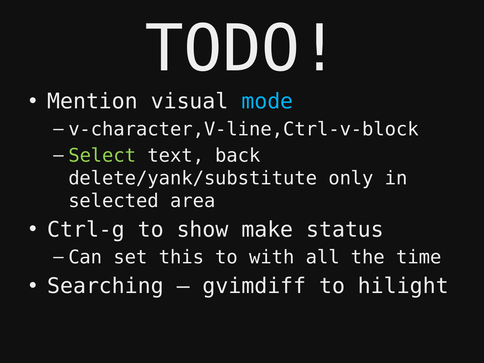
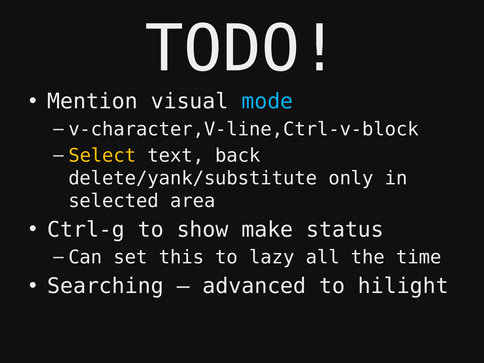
Select colour: light green -> yellow (102, 156)
with: with -> lazy (272, 257)
gvimdiff: gvimdiff -> advanced (254, 286)
